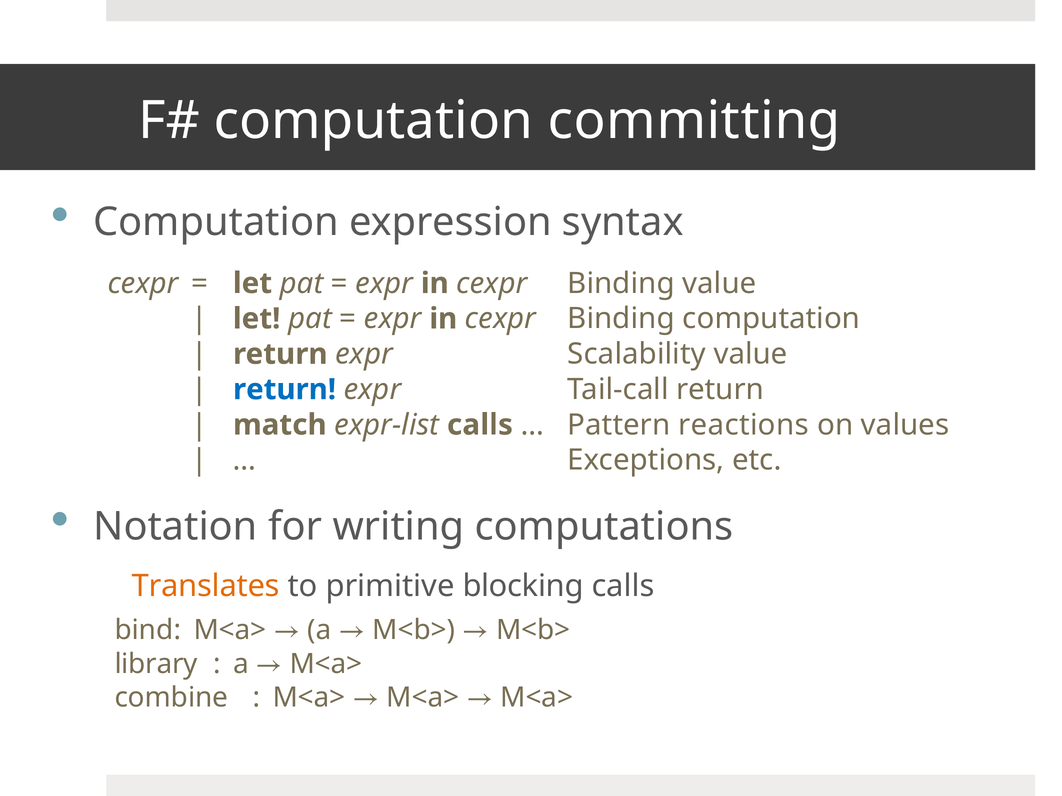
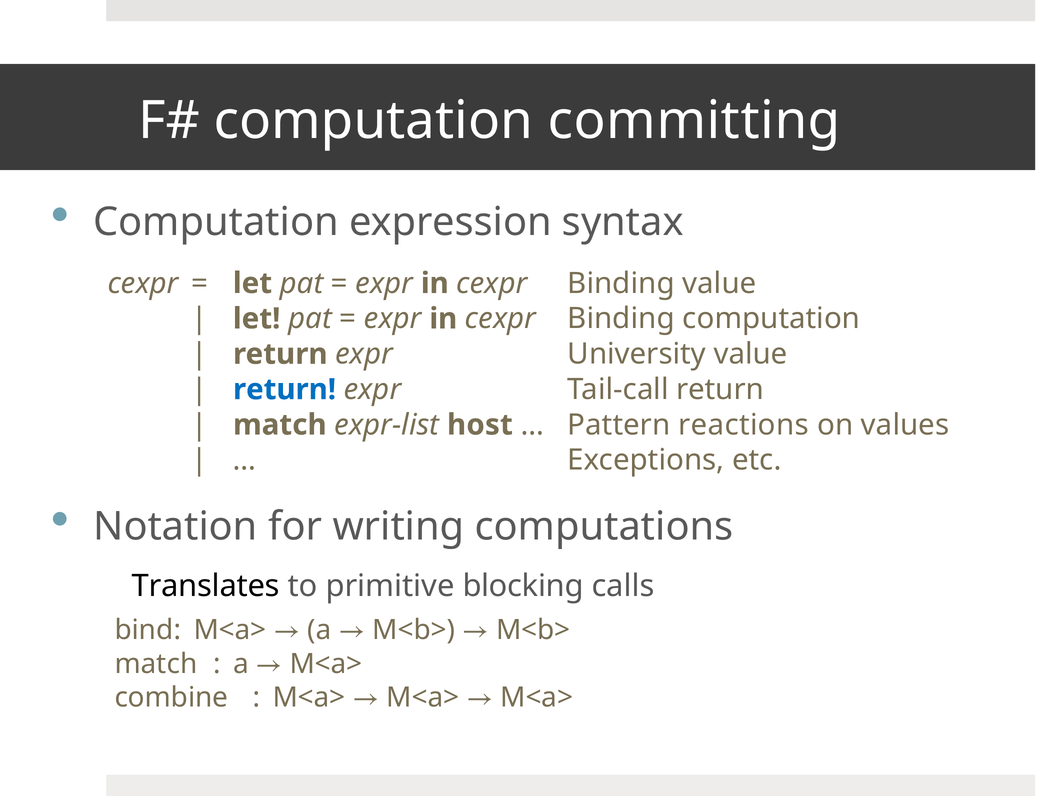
Scalability: Scalability -> University (637, 354)
expr-list calls: calls -> host (480, 425)
Translates colour: orange -> black (206, 587)
library: library -> match (156, 664)
